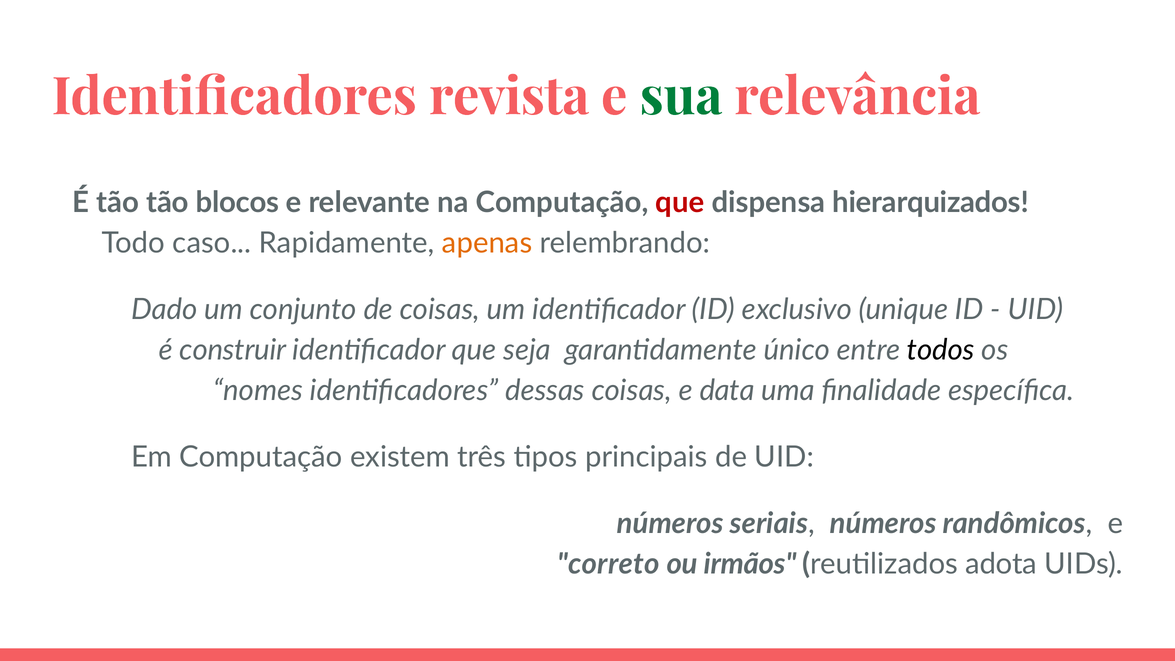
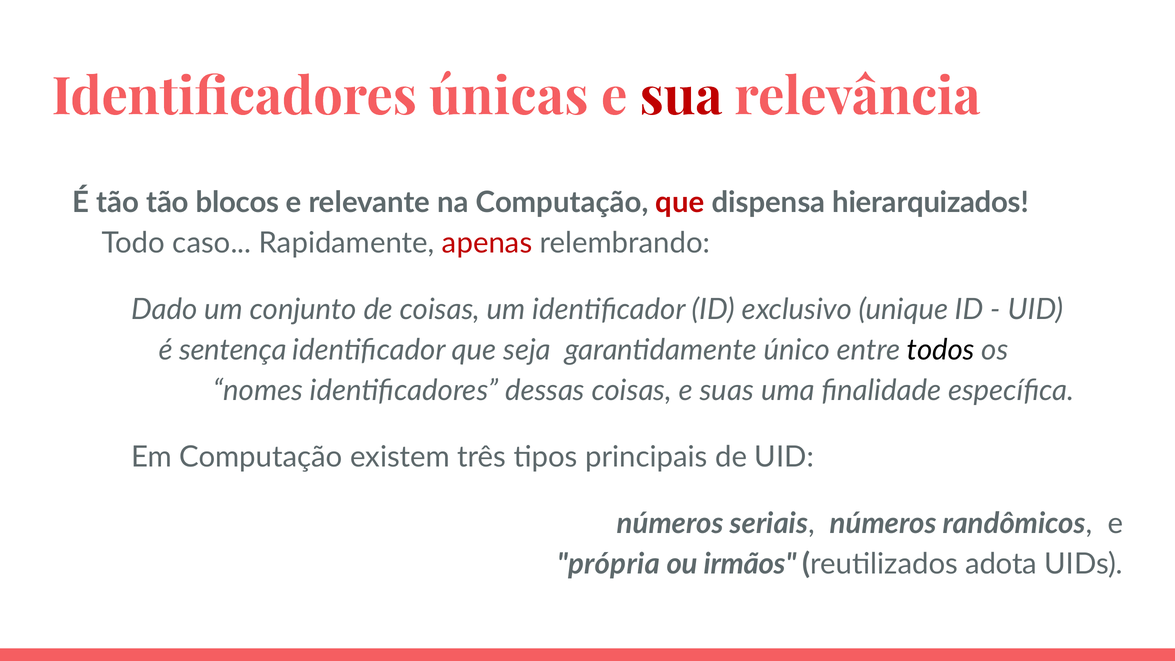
revista: revista -> únicas (509, 97)
sua colour: green -> red (681, 97)
apenas colour: orange -> red (487, 243)
construir: construir -> sentença (233, 350)
data: data -> suas (727, 391)
correto: correto -> própria (608, 564)
